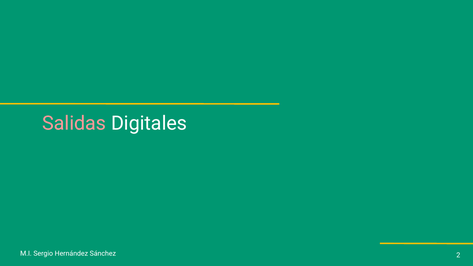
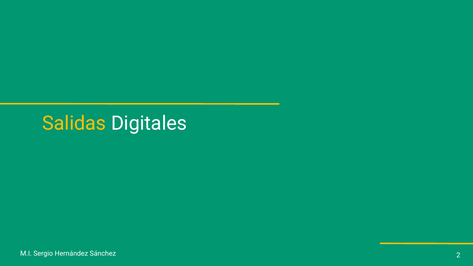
Salidas colour: pink -> yellow (74, 123)
